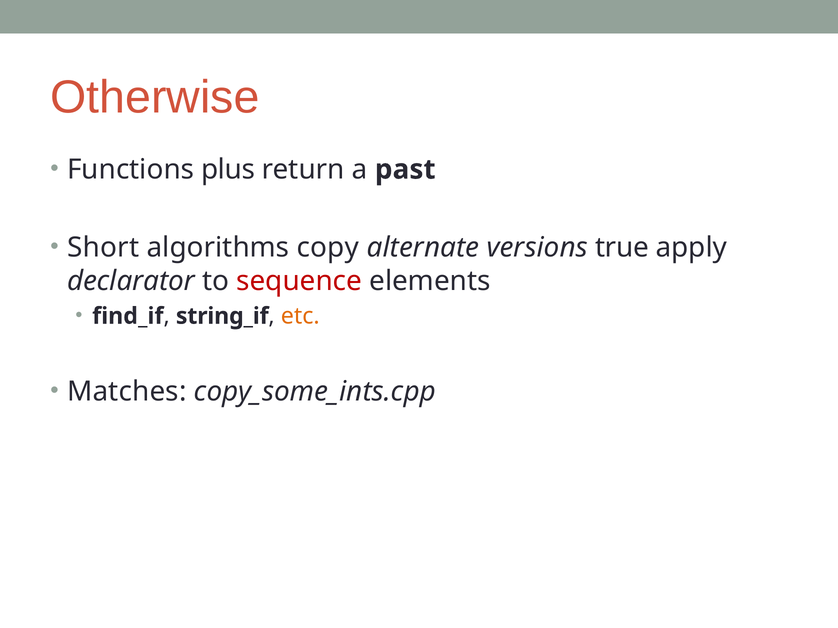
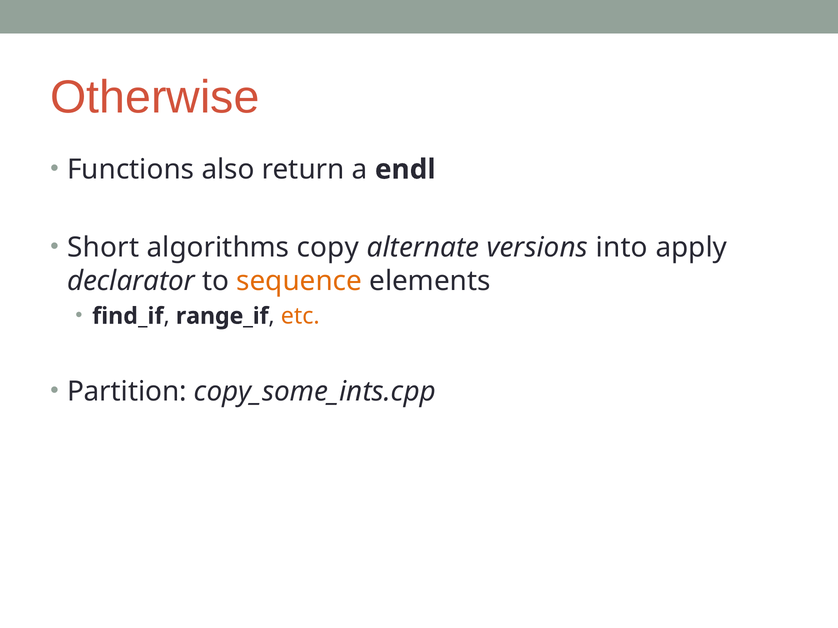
plus: plus -> also (228, 170)
past: past -> endl (405, 170)
true: true -> into (622, 248)
sequence colour: red -> orange (299, 281)
string_if: string_if -> range_if (222, 316)
Matches: Matches -> Partition (127, 392)
